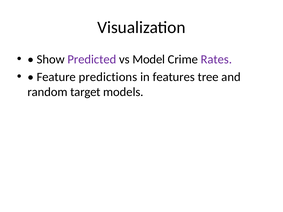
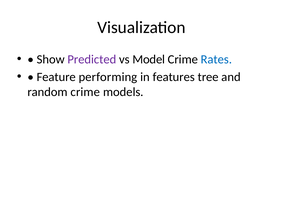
Rates colour: purple -> blue (216, 59)
predictions: predictions -> performing (108, 77)
random target: target -> crime (85, 92)
